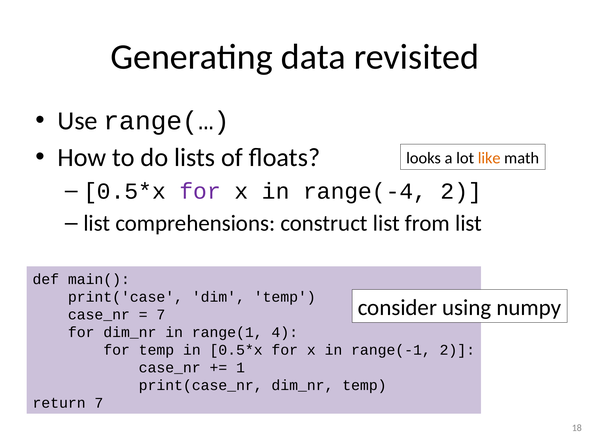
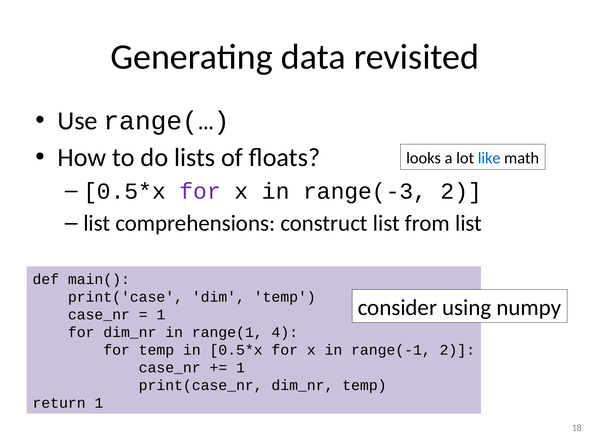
like colour: orange -> blue (489, 158)
range(-4: range(-4 -> range(-3 (365, 192)
7: 7 -> 1 (161, 315)
return 7: 7 -> 1 (99, 403)
